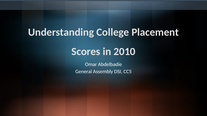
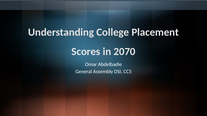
2010: 2010 -> 2070 (125, 52)
